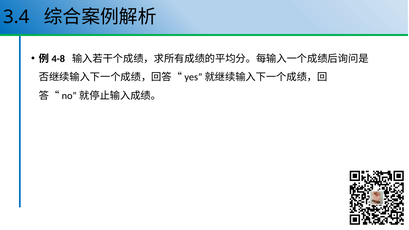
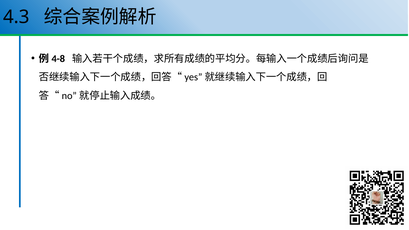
3.4: 3.4 -> 4.3 (16, 17)
